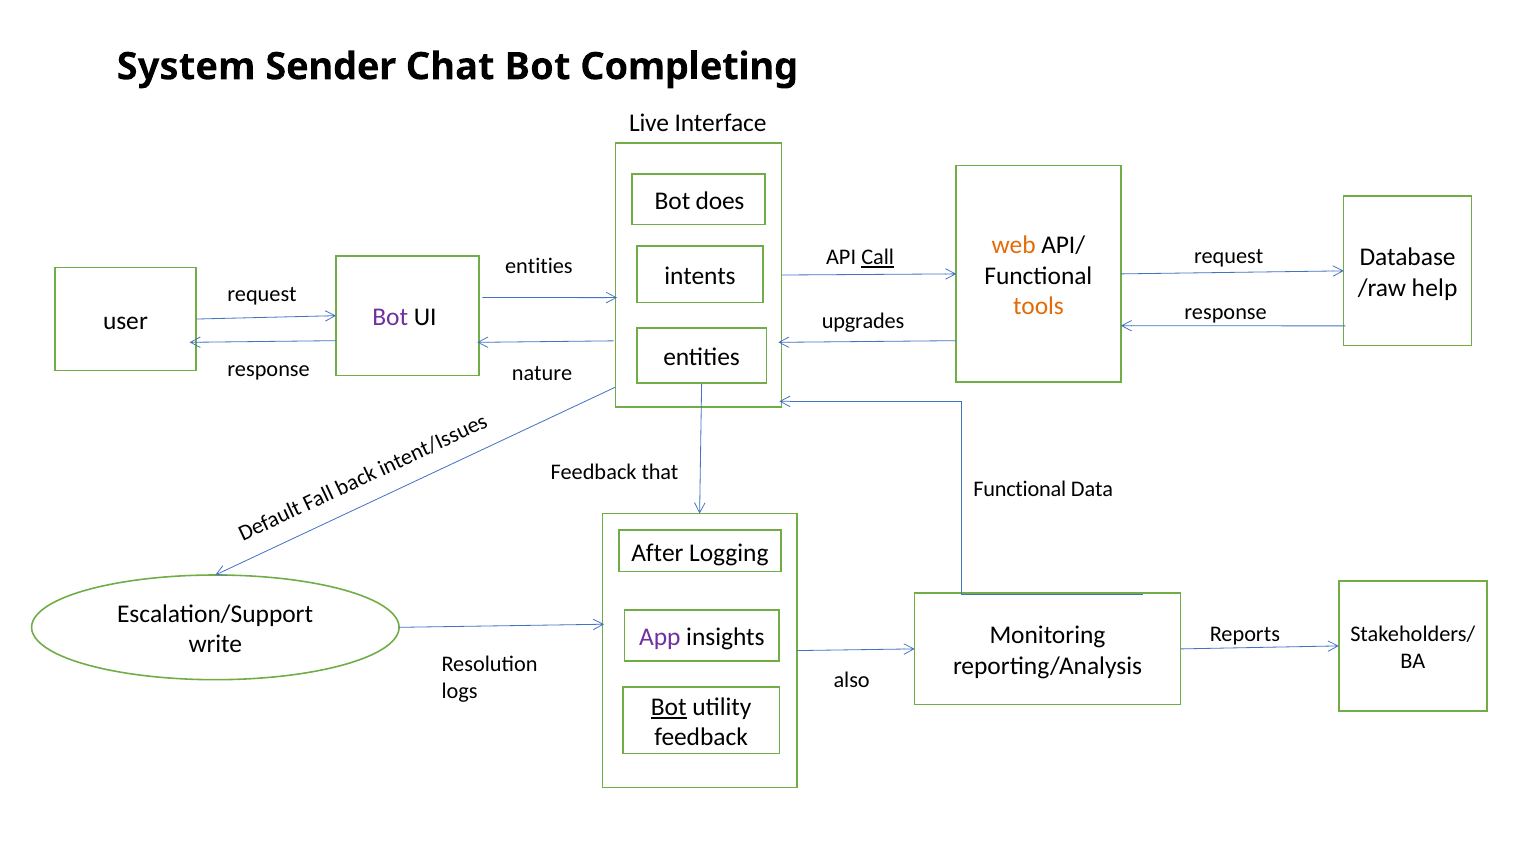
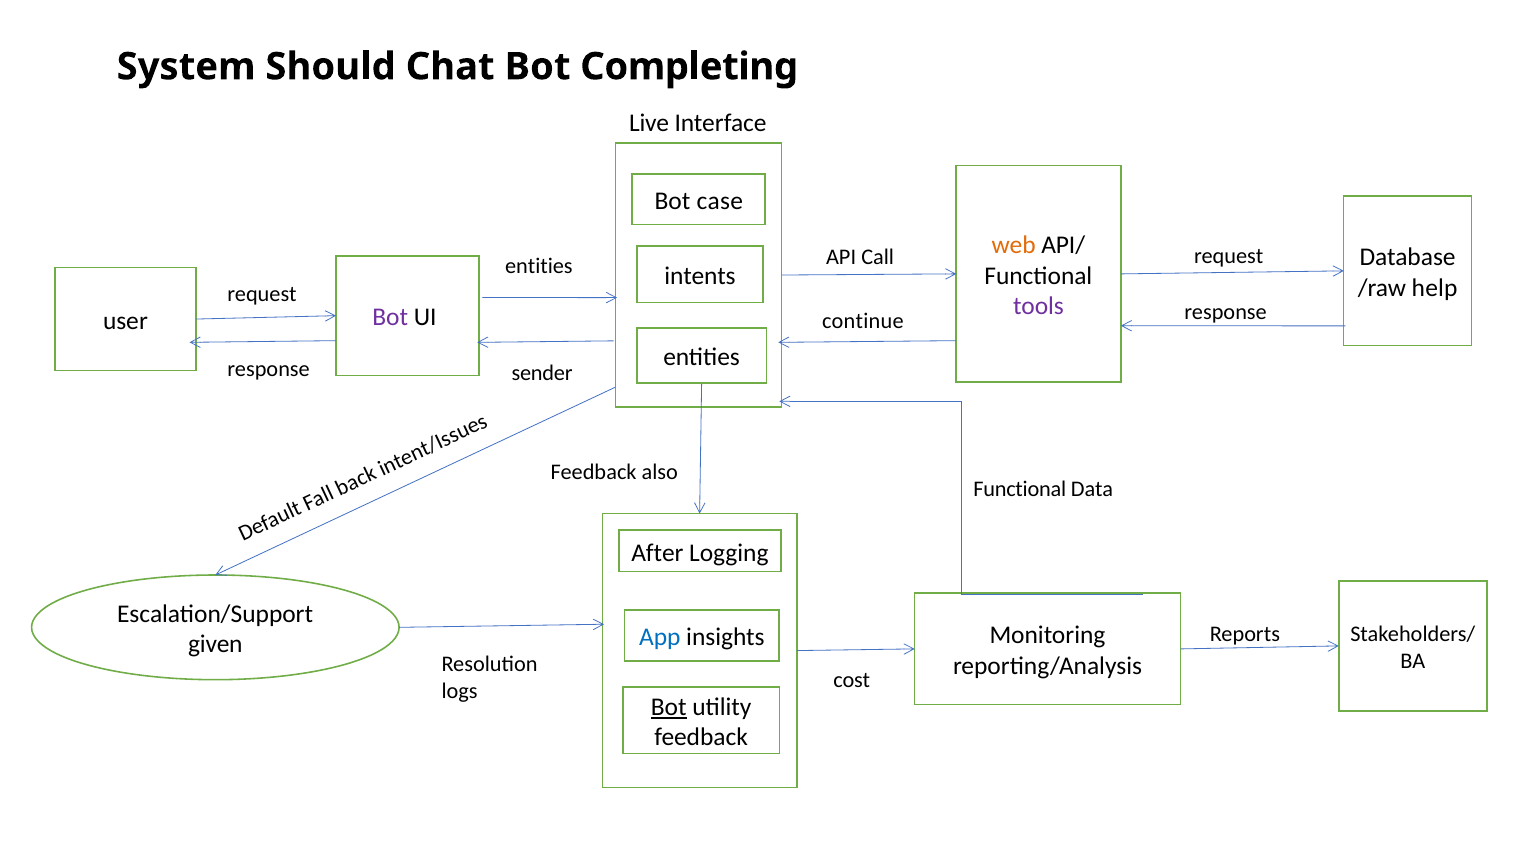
Sender: Sender -> Should (331, 67)
does: does -> case (720, 201)
Call underline: present -> none (878, 258)
tools colour: orange -> purple (1038, 306)
upgrades: upgrades -> continue (863, 321)
nature: nature -> sender (542, 373)
that: that -> also (660, 472)
App colour: purple -> blue (660, 638)
write: write -> given (215, 645)
also: also -> cost (852, 680)
